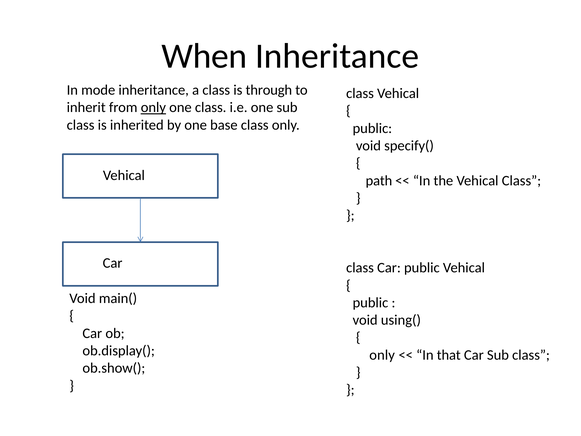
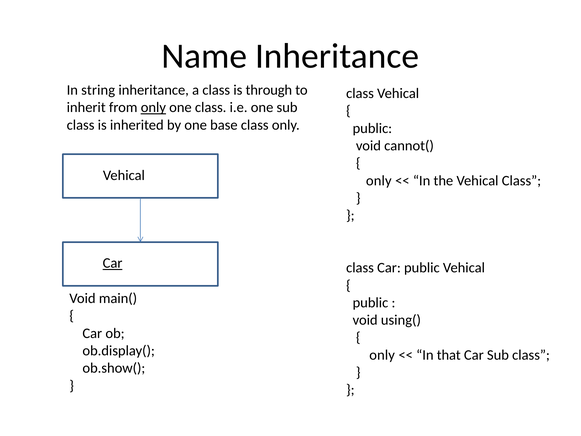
When: When -> Name (204, 56)
mode: mode -> string (98, 90)
specify(: specify( -> cannot( (409, 146)
path: path -> only (379, 180)
Car underline: none -> present (113, 263)
